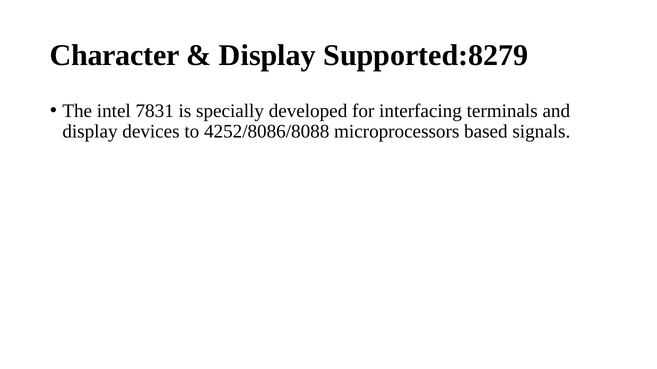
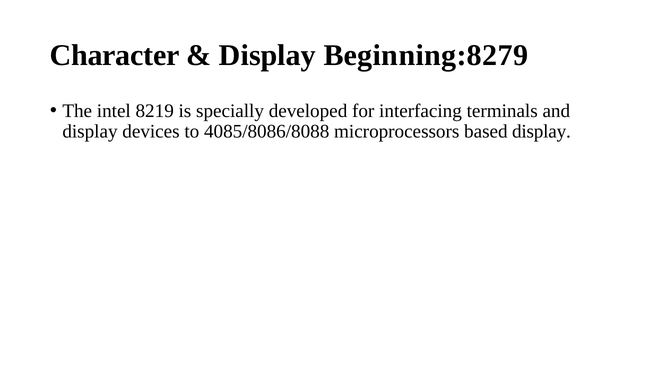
Supported:8279: Supported:8279 -> Beginning:8279 (426, 55)
7831: 7831 -> 8219 (155, 111)
4252/8086/8088: 4252/8086/8088 -> 4085/8086/8088 (267, 132)
based signals: signals -> display (541, 132)
